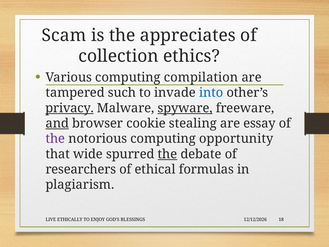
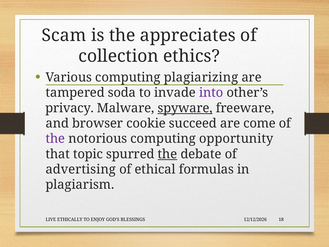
compilation: compilation -> plagiarizing (201, 77)
such: such -> soda (122, 93)
into colour: blue -> purple (211, 93)
privacy underline: present -> none (70, 108)
and underline: present -> none (57, 123)
stealing: stealing -> succeed (193, 123)
essay: essay -> come (260, 123)
wide: wide -> topic (88, 154)
researchers: researchers -> advertising (81, 169)
